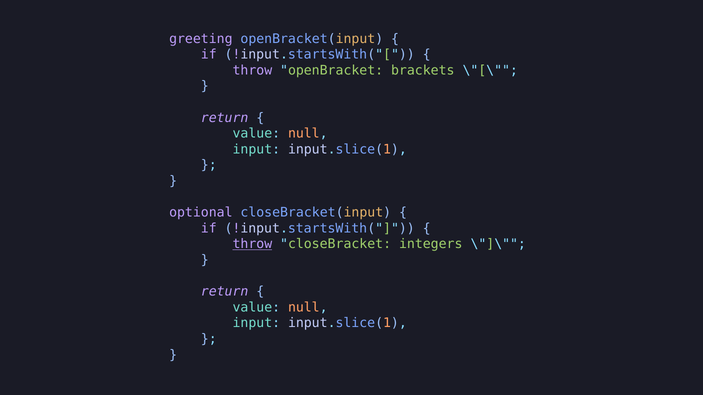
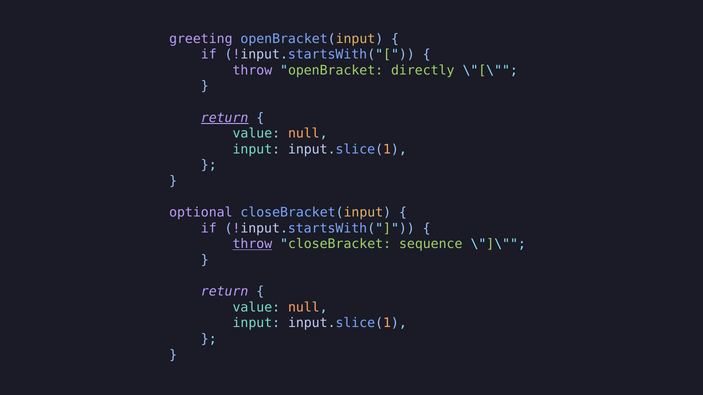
brackets: brackets -> directly (423, 70)
return underline: none -> present (225, 118)
integers: integers -> sequence (431, 244)
